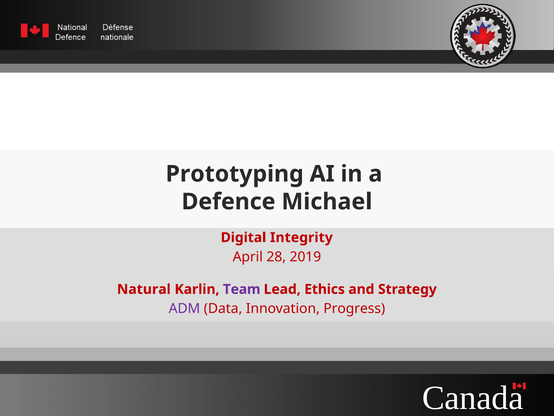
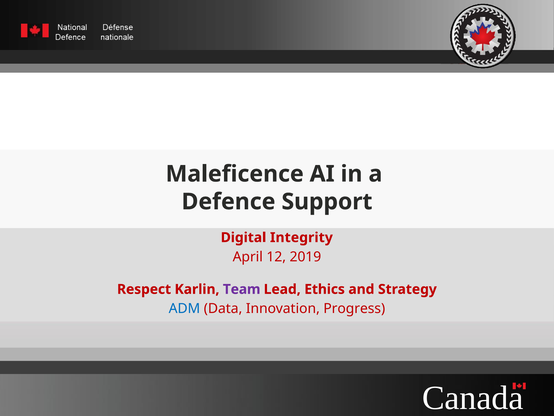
Prototyping: Prototyping -> Maleficence (235, 174)
Michael: Michael -> Support (327, 201)
28: 28 -> 12 (276, 257)
Natural: Natural -> Respect (144, 289)
ADM colour: purple -> blue (184, 308)
